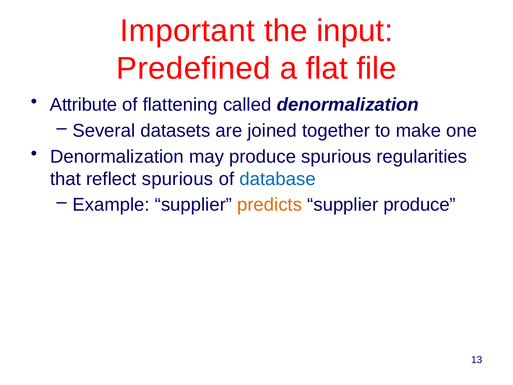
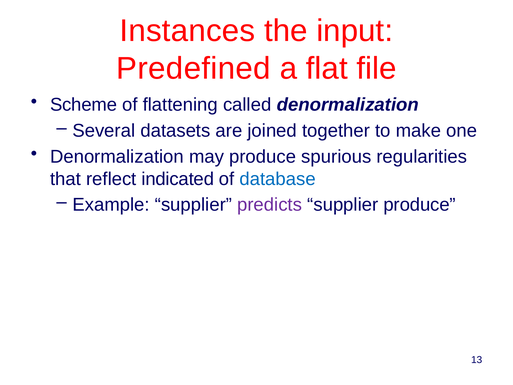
Important: Important -> Instances (187, 31)
Attribute: Attribute -> Scheme (84, 105)
reflect spurious: spurious -> indicated (178, 179)
predicts colour: orange -> purple (270, 205)
